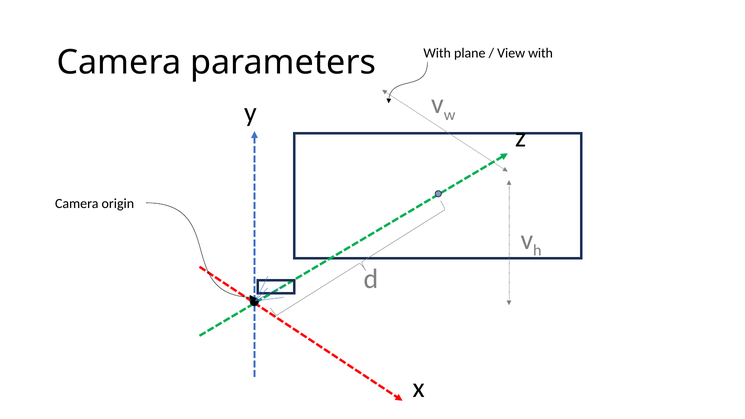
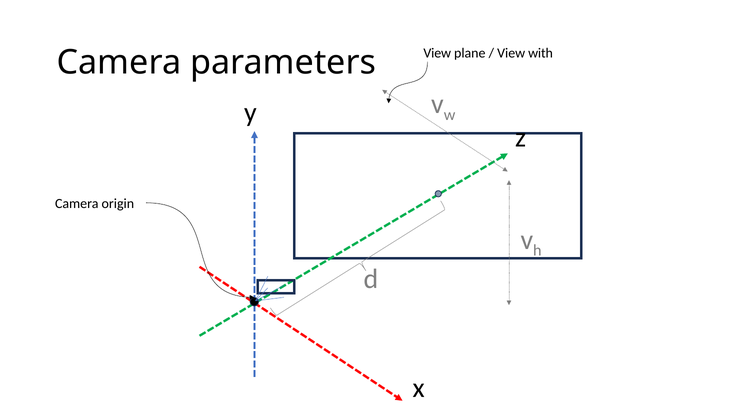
With: With -> View (437, 53)
